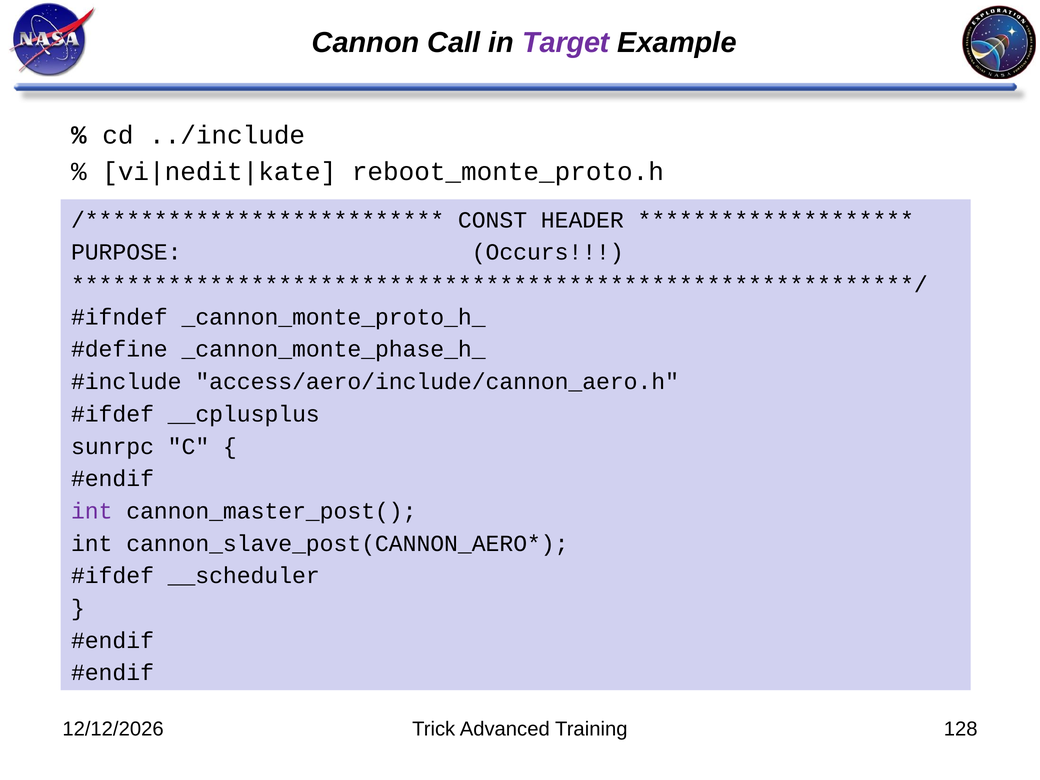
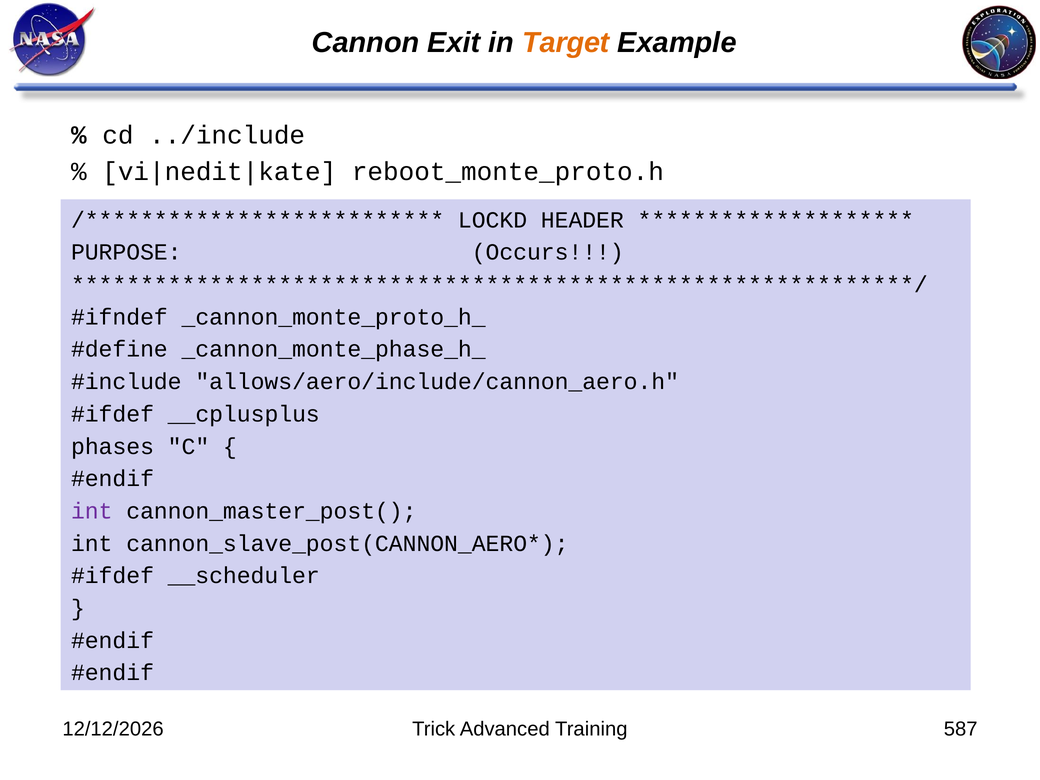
Call: Call -> Exit (454, 43)
Target colour: purple -> orange (566, 43)
CONST: CONST -> LOCKD (493, 220)
access/aero/include/cannon_aero.h: access/aero/include/cannon_aero.h -> allows/aero/include/cannon_aero.h (437, 382)
sunrpc: sunrpc -> phases (113, 446)
128: 128 -> 587 (961, 729)
